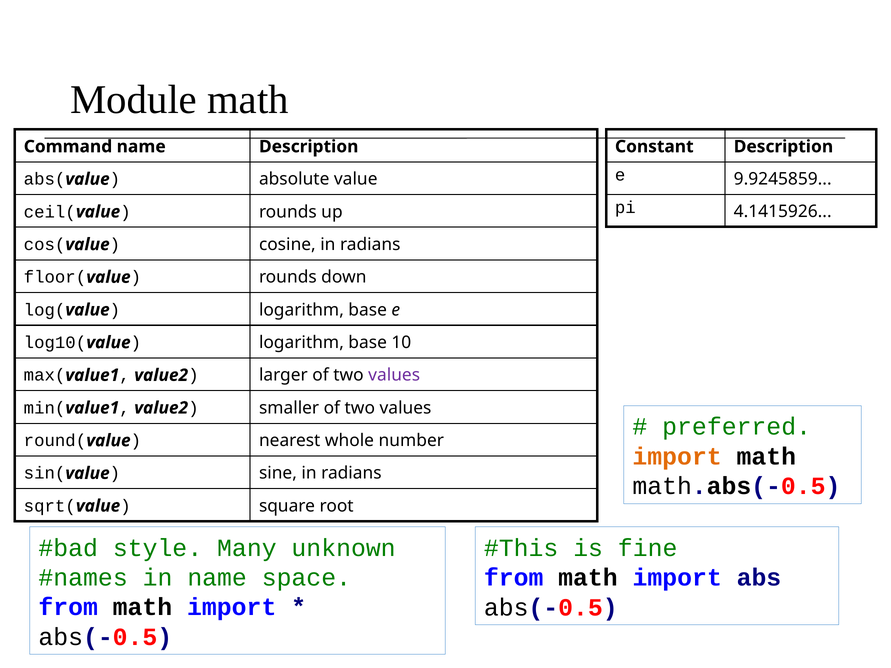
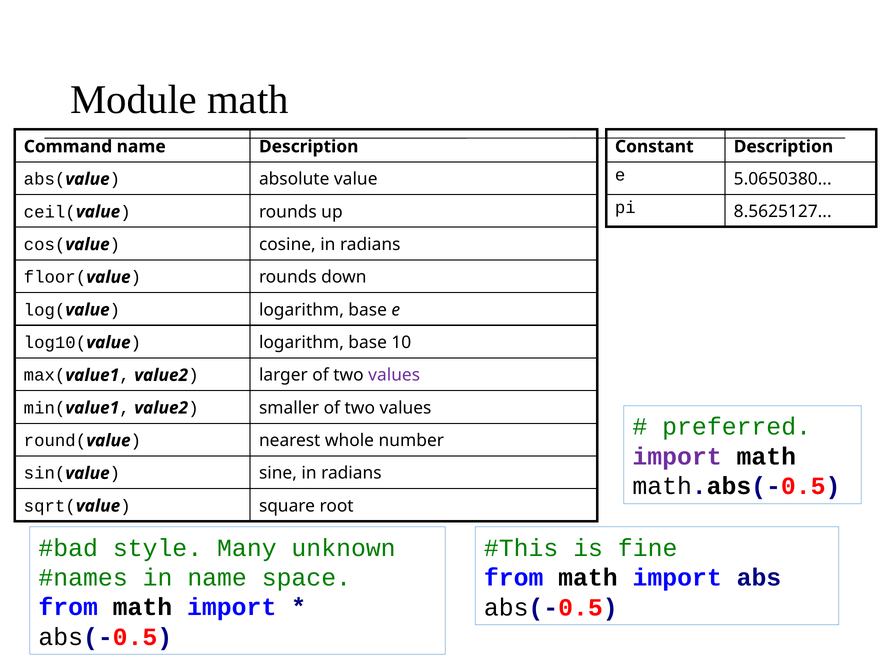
9.9245859: 9.9245859 -> 5.0650380 (783, 179)
4.1415926: 4.1415926 -> 8.5625127 (783, 212)
import colour: orange -> purple (677, 457)
